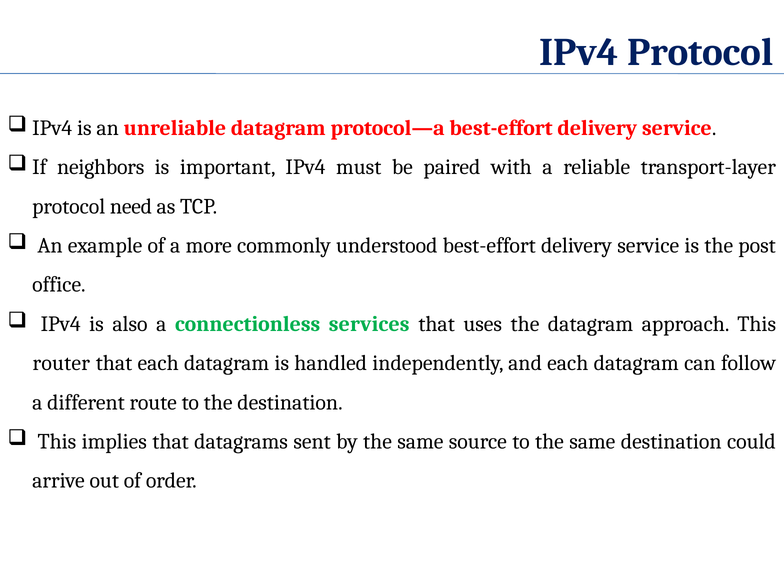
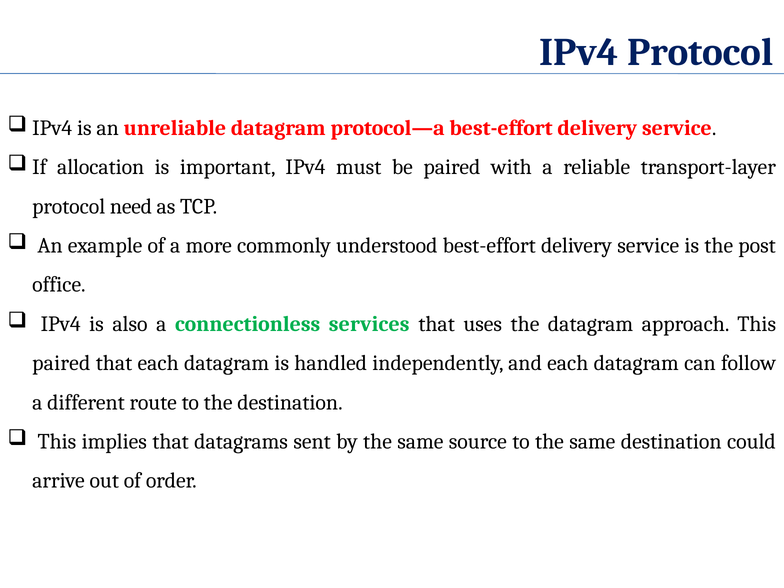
neighbors: neighbors -> allocation (101, 167)
router: router -> paired (61, 363)
